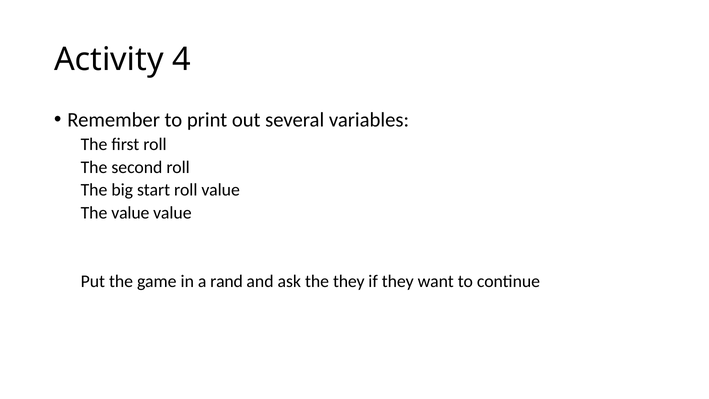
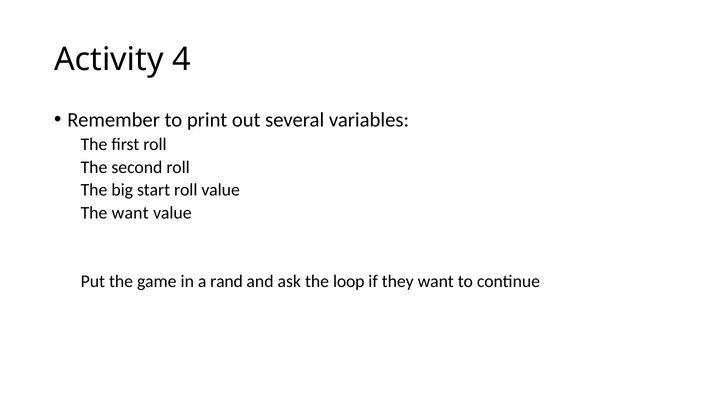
The value: value -> want (130, 213)
the they: they -> loop (349, 281)
